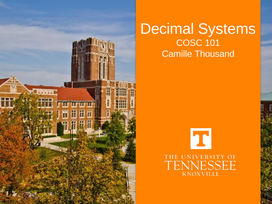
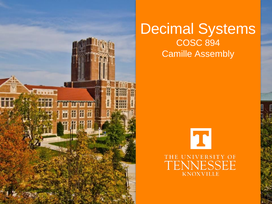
101: 101 -> 894 (212, 43)
Thousand: Thousand -> Assembly (214, 54)
